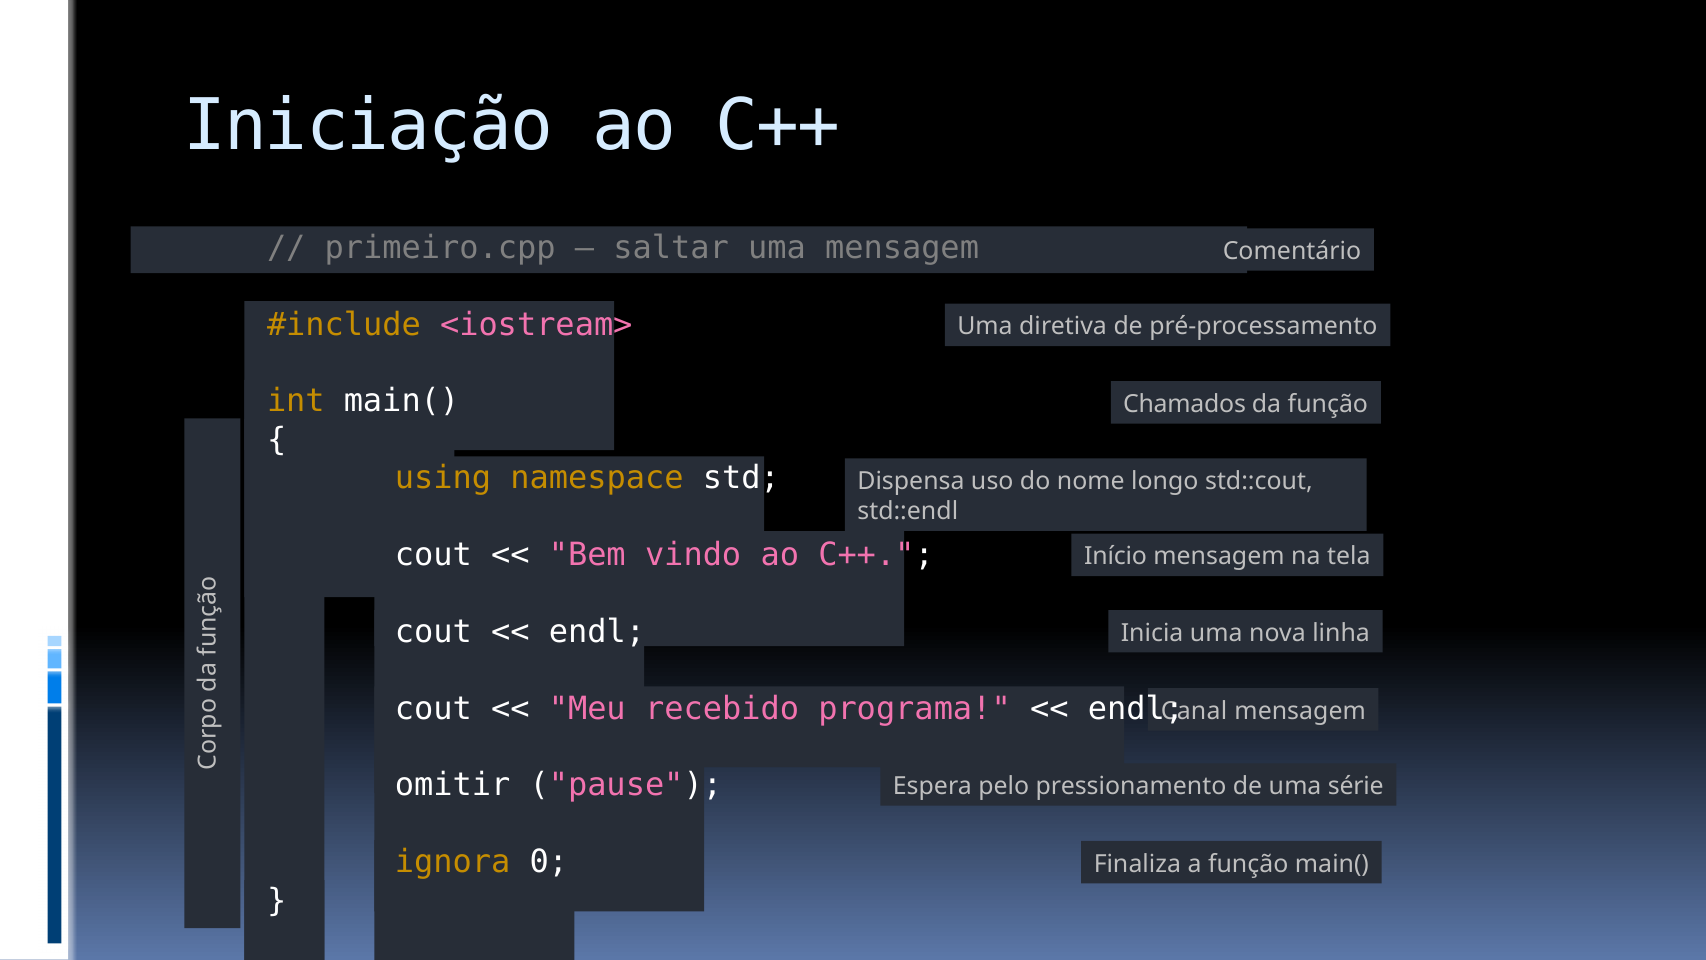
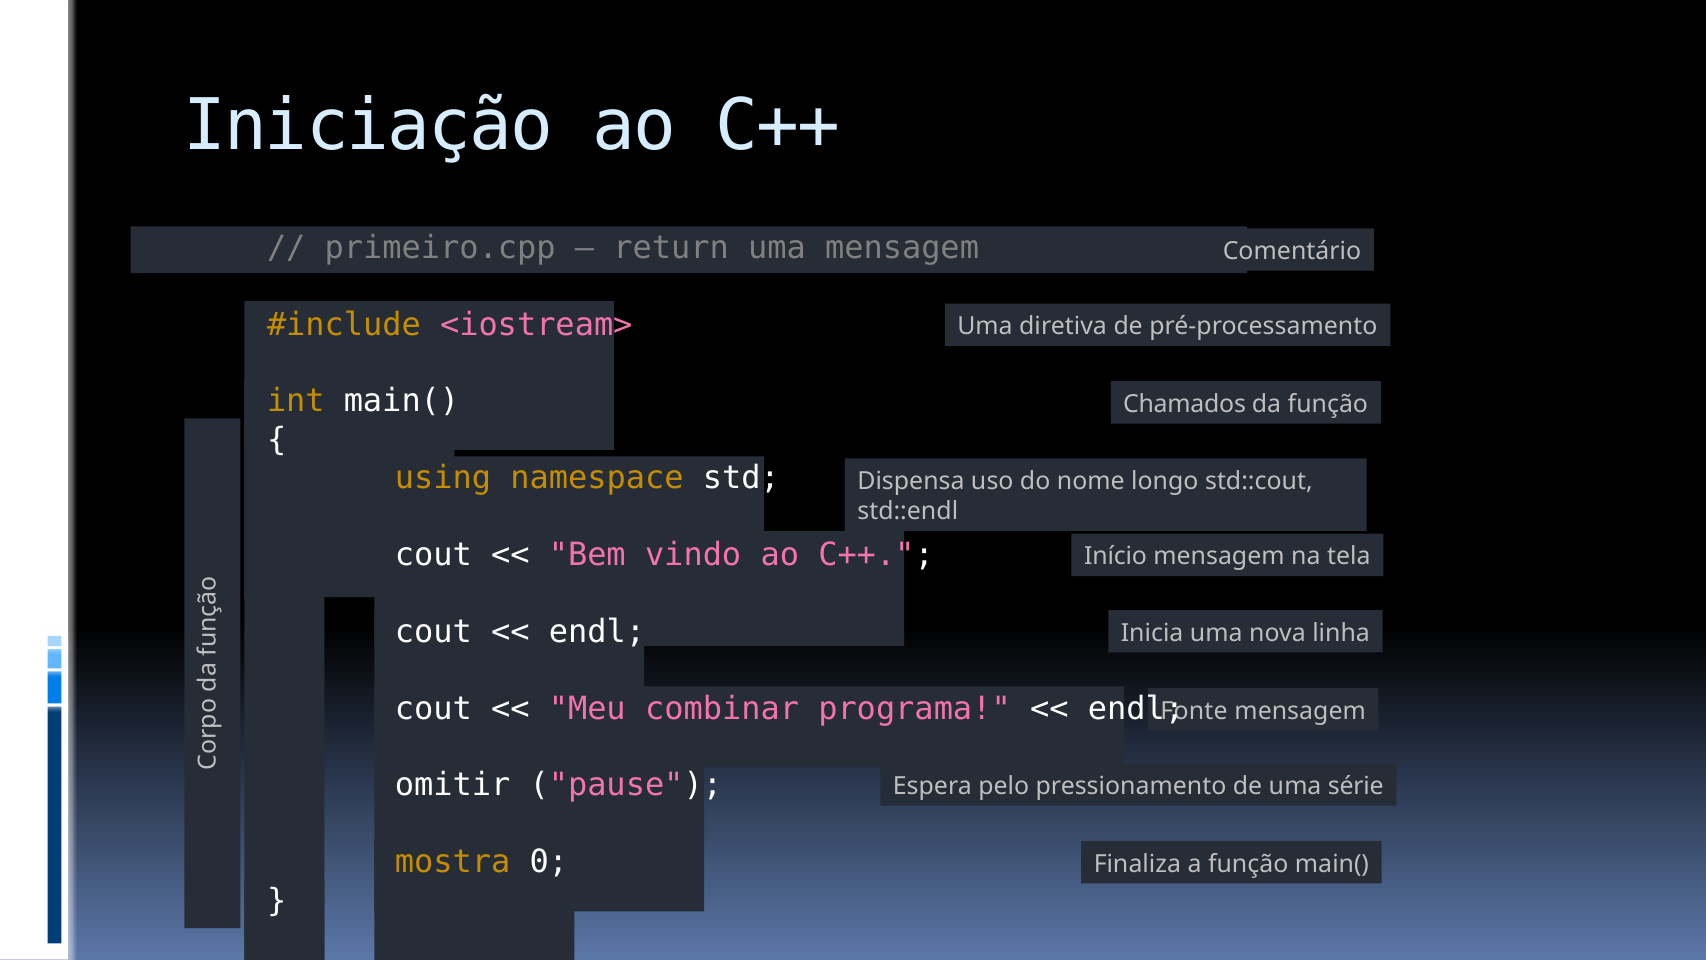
saltar: saltar -> return (671, 248)
recebido: recebido -> combinar (722, 708)
Canal: Canal -> Fonte (1194, 711)
ignora: ignora -> mostra (453, 862)
